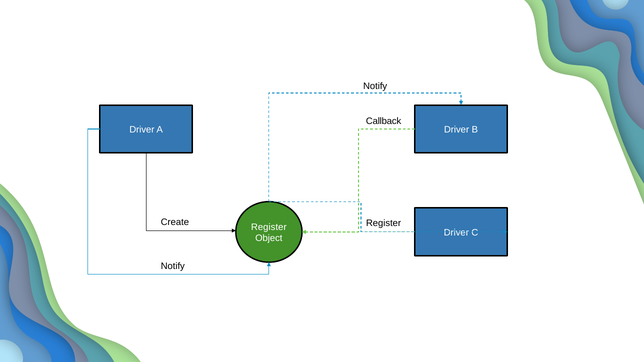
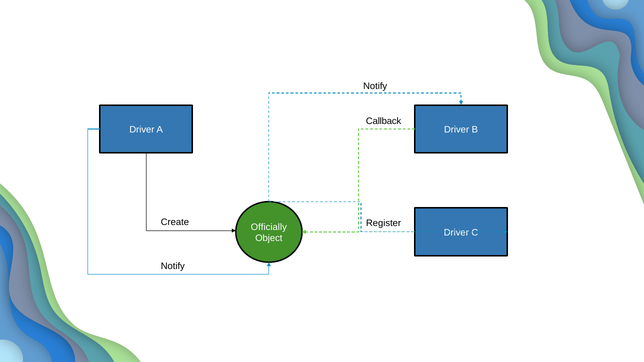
Register: Register -> Officially (269, 227)
